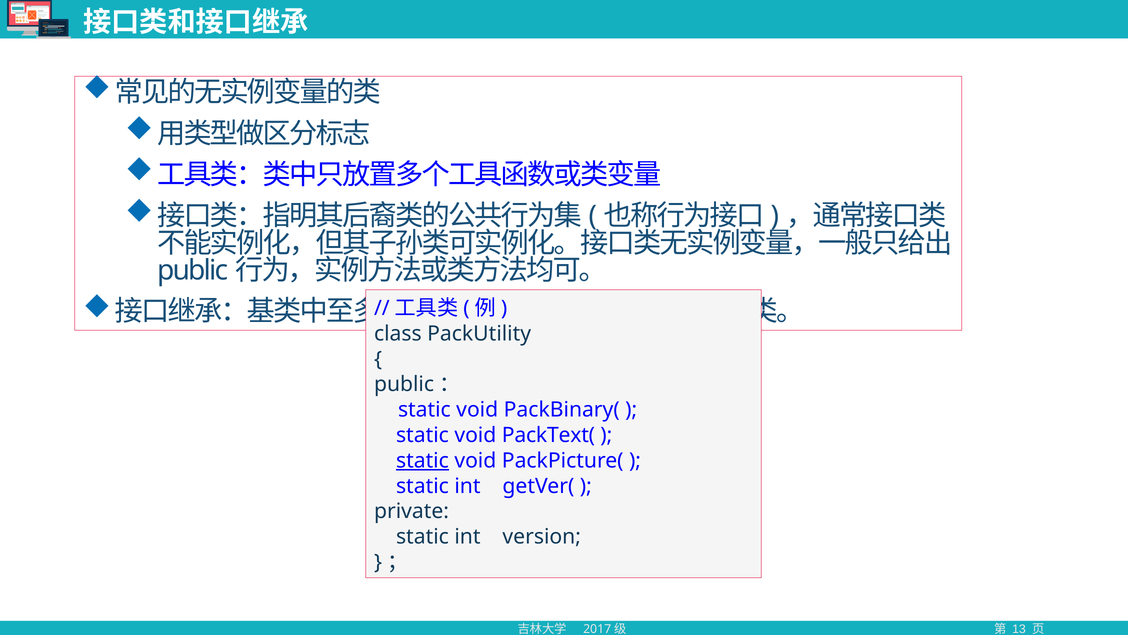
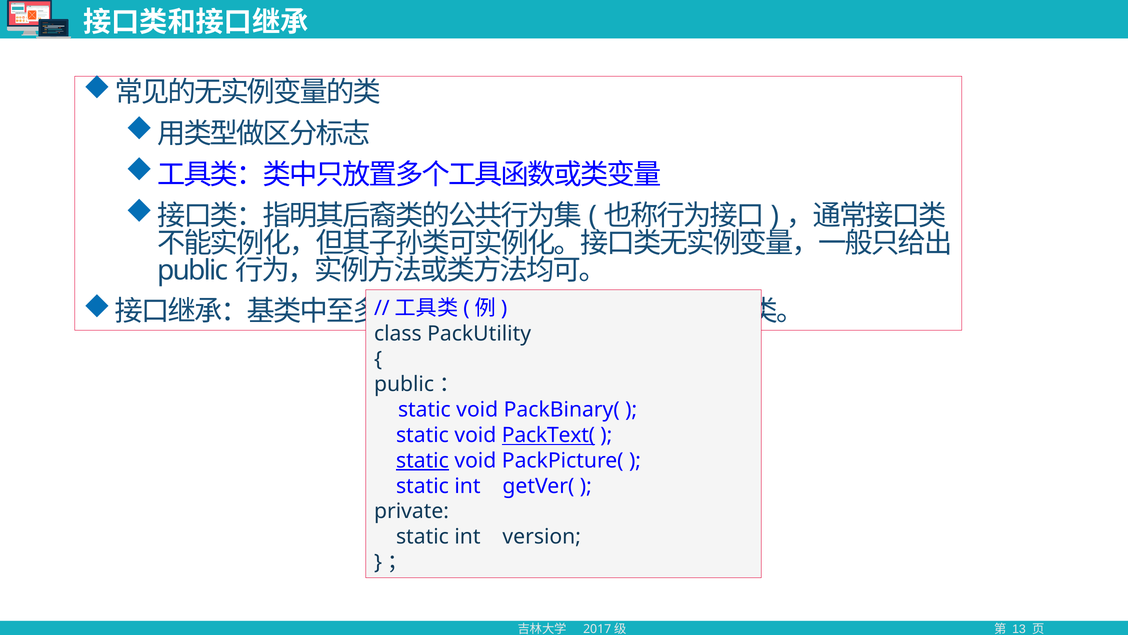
PackText( underline: none -> present (548, 435)
